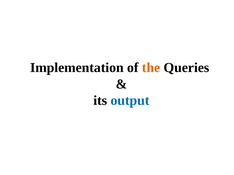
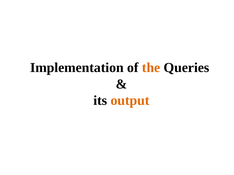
output colour: blue -> orange (130, 101)
